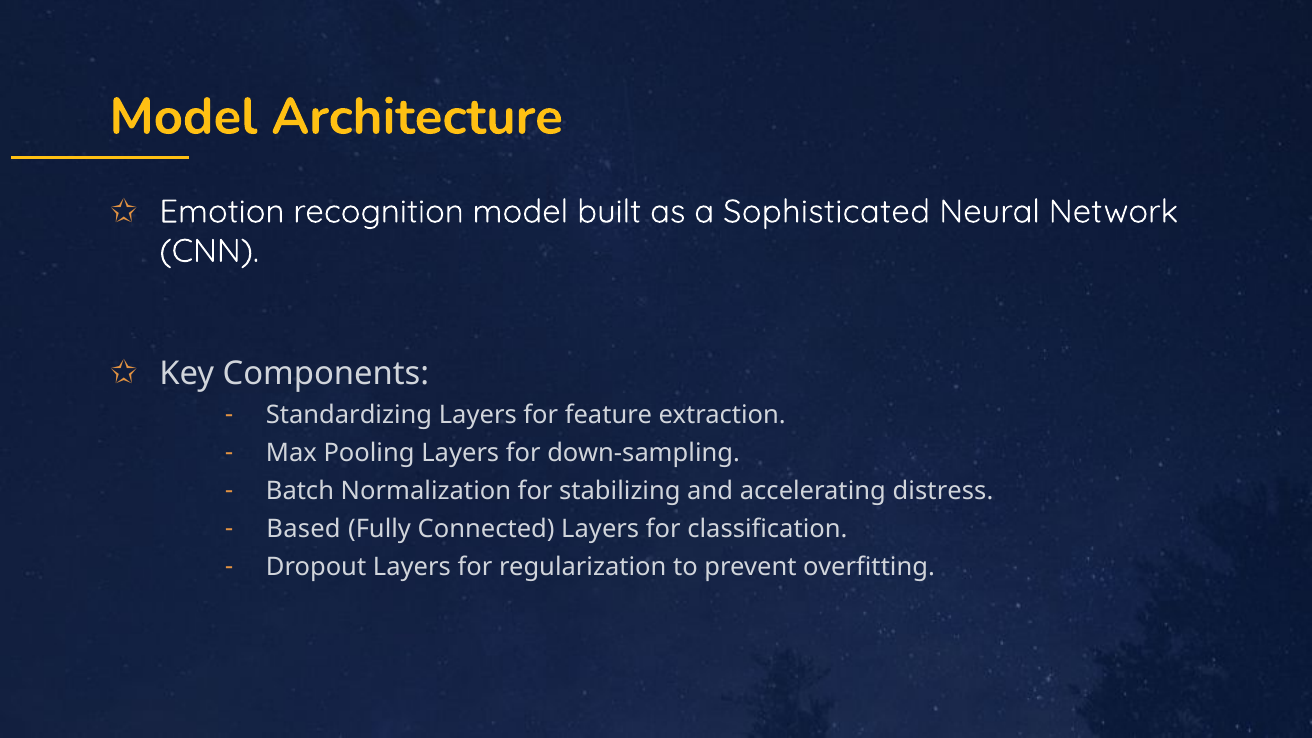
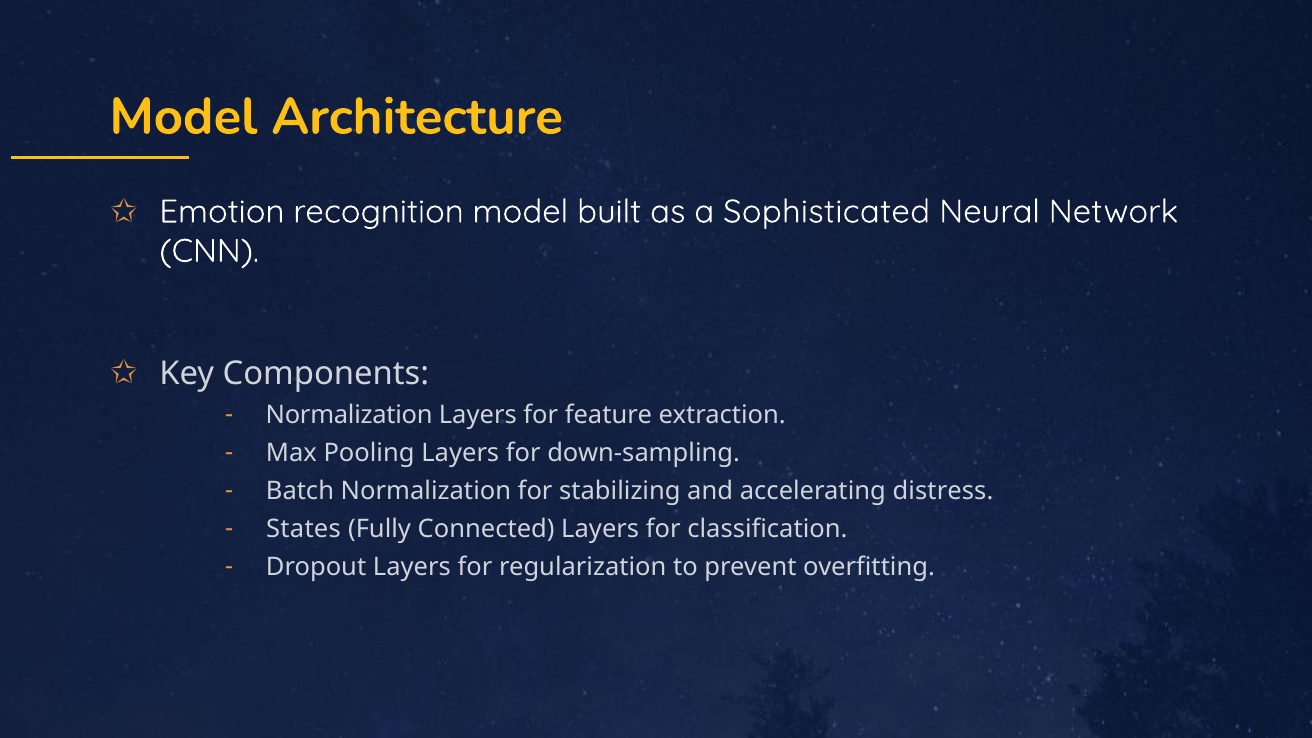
Standardizing: Standardizing -> Normalization (349, 415)
Based: Based -> States (304, 529)
